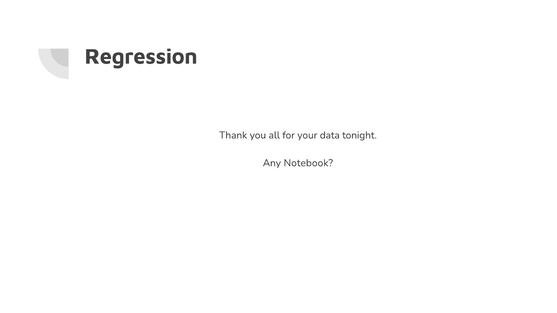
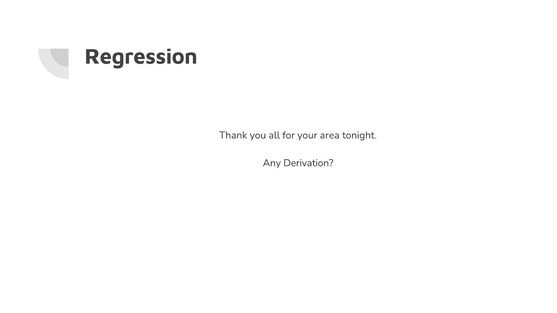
data: data -> area (330, 135)
Notebook: Notebook -> Derivation (308, 163)
